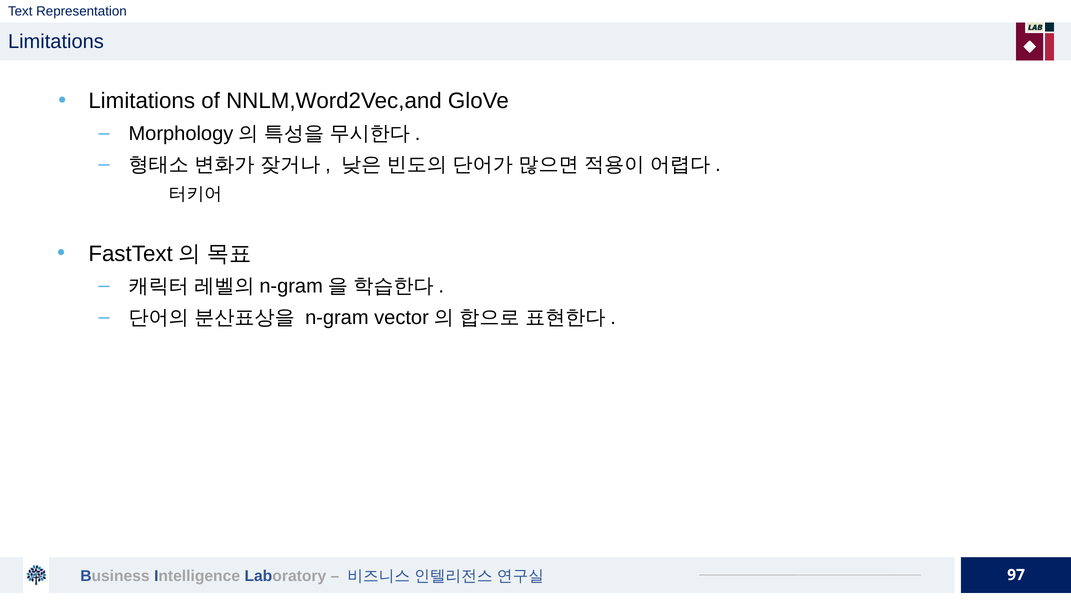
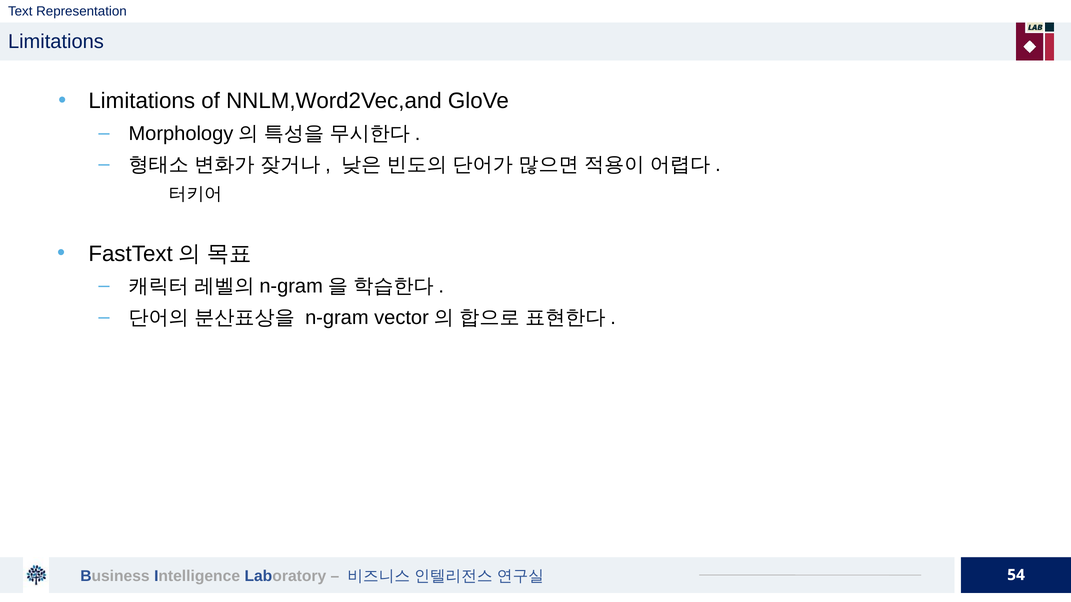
97: 97 -> 54 (1016, 575)
